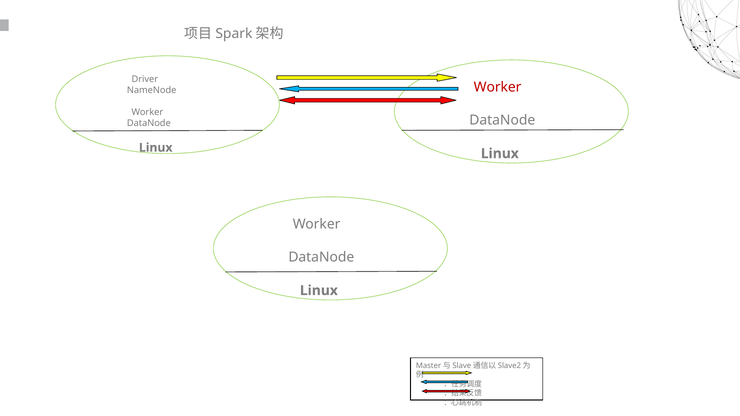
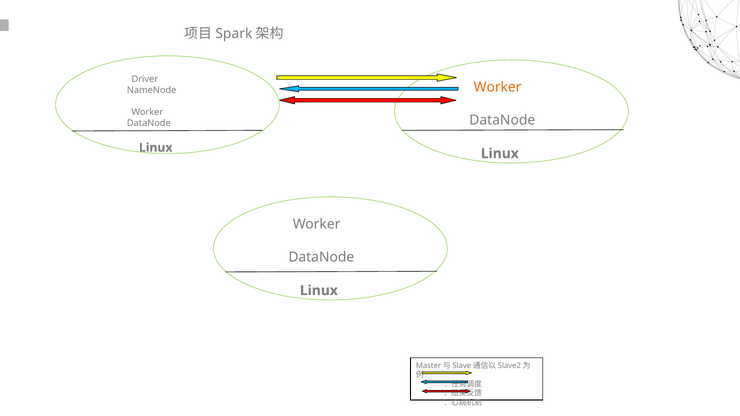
Worker colour: red -> orange (498, 87)
